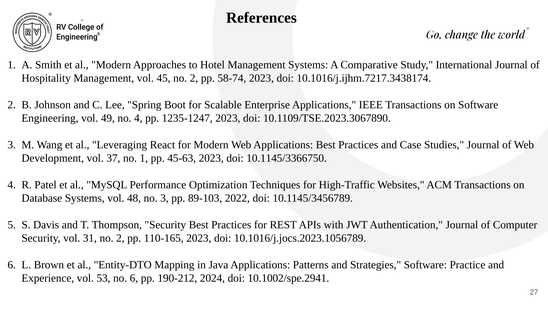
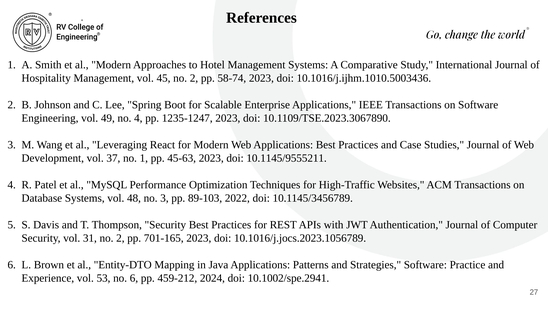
10.1016/j.ijhm.7217.3438174: 10.1016/j.ijhm.7217.3438174 -> 10.1016/j.ijhm.1010.5003436 (364, 78)
10.1145/3366750: 10.1145/3366750 -> 10.1145/9555211 (287, 158)
110-165: 110-165 -> 701-165 (164, 237)
190-212: 190-212 -> 459-212 (177, 277)
